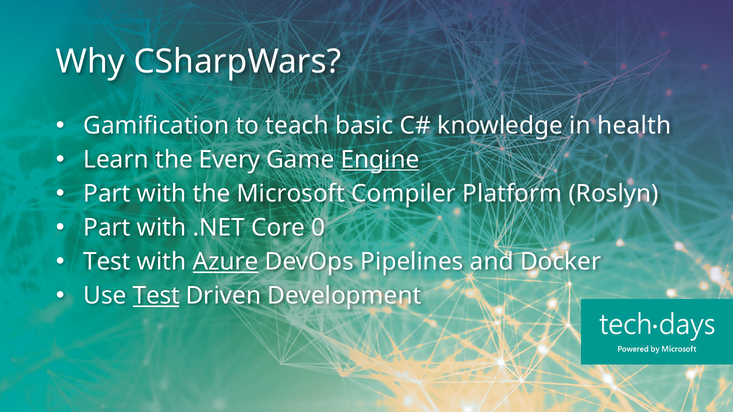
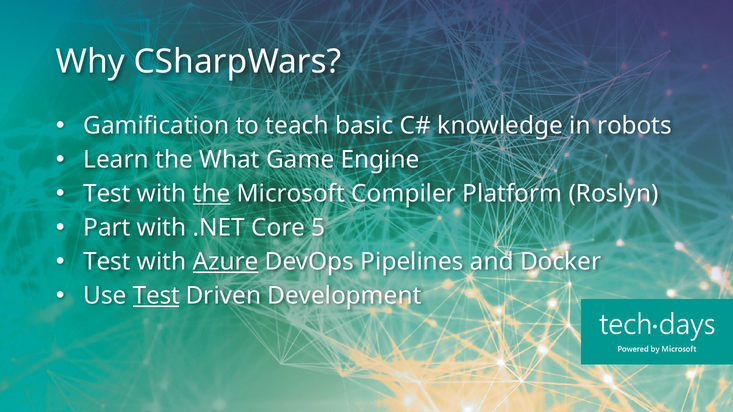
health: health -> robots (634, 126)
Every: Every -> What (229, 160)
Engine underline: present -> none (380, 160)
Part: Part -> Test (107, 194)
the underline: none -> present (212, 194)
0: 0 -> 5 (318, 228)
